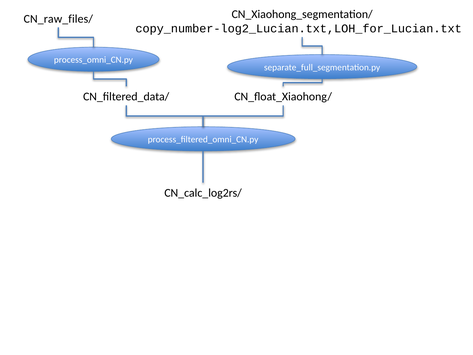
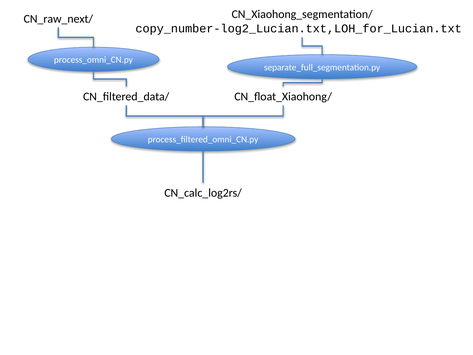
CN_raw_files/: CN_raw_files/ -> CN_raw_next/ (58, 19)
